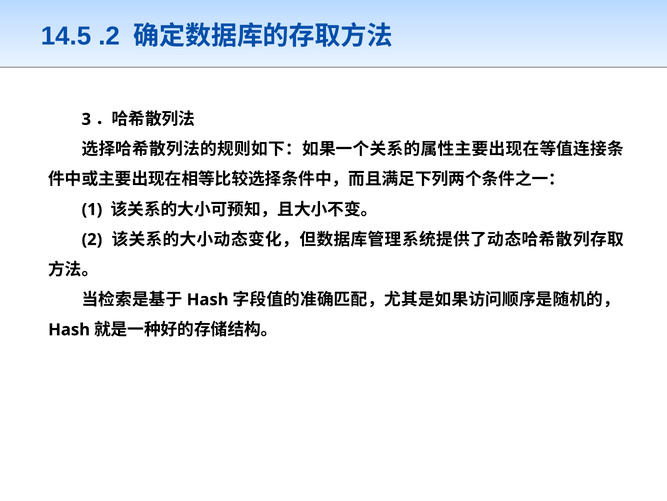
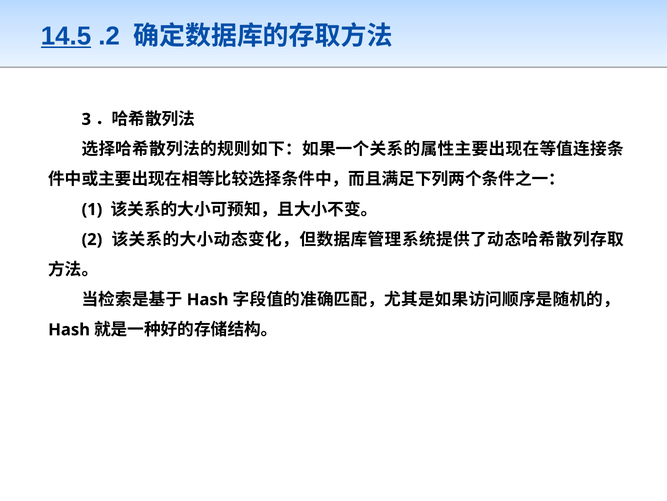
14.5 underline: none -> present (66, 36)
